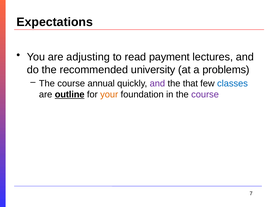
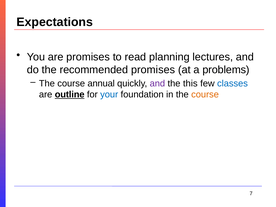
are adjusting: adjusting -> promises (88, 57)
payment: payment -> planning (169, 57)
recommended university: university -> promises (153, 70)
that: that -> this (190, 83)
your colour: orange -> blue (109, 94)
course colour: purple -> orange (205, 94)
